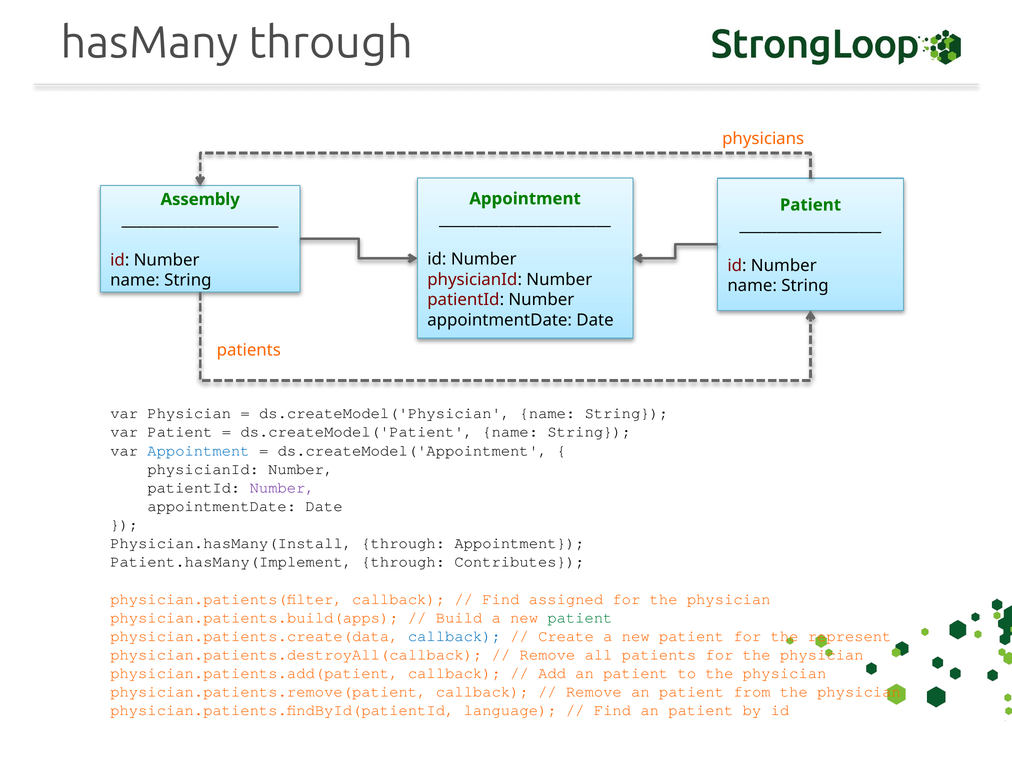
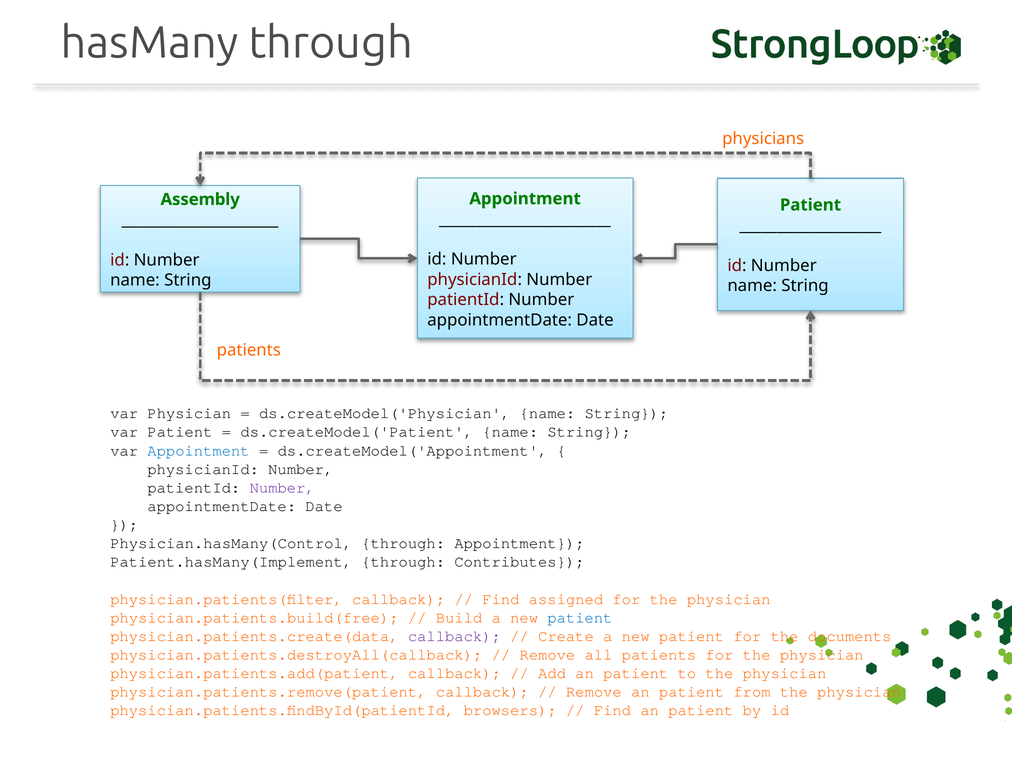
Physician.hasMany(Install: Physician.hasMany(Install -> Physician.hasMany(Control (231, 543)
physician.patients.build(apps: physician.patients.build(apps -> physician.patients.build(free (254, 618)
patient colour: green -> blue (580, 618)
callback colour: blue -> purple (454, 636)
represent: represent -> documents (850, 636)
language: language -> browsers (510, 710)
